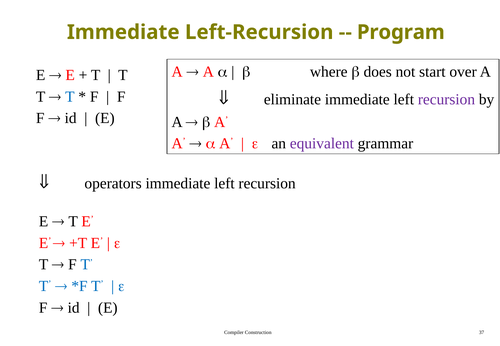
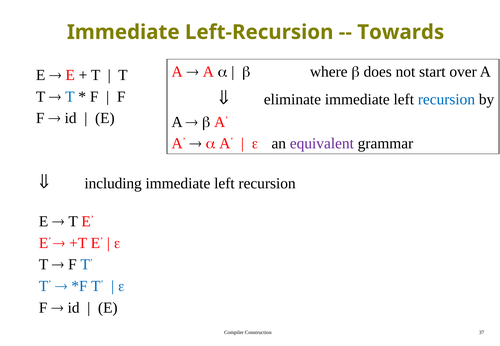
Program: Program -> Towards (401, 32)
recursion colour: purple -> blue (446, 99)
operators: operators -> including (113, 183)
